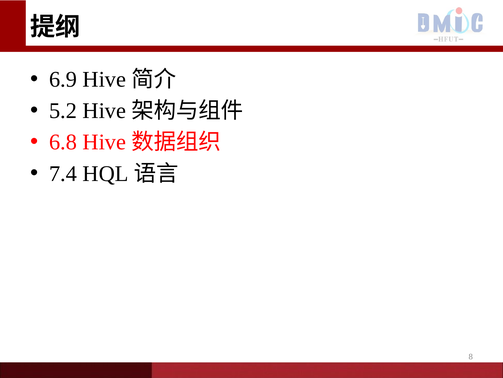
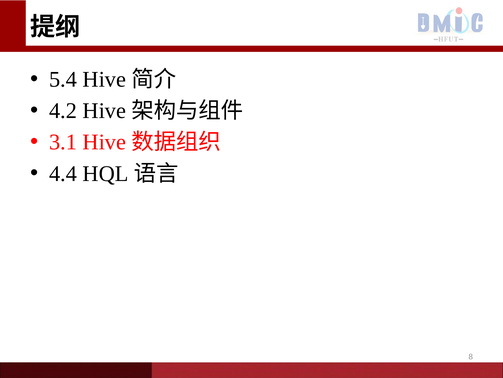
6.9: 6.9 -> 5.4 (63, 79)
5.2: 5.2 -> 4.2 (63, 111)
6.8: 6.8 -> 3.1 (63, 142)
7.4: 7.4 -> 4.4 (63, 173)
